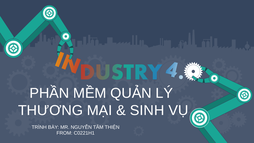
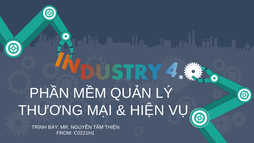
SINH: SINH -> HIỆN (147, 110)
